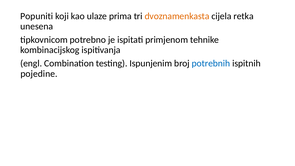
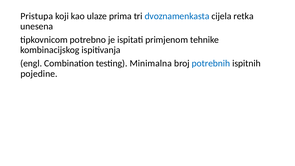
Popuniti: Popuniti -> Pristupa (37, 16)
dvoznamenkasta colour: orange -> blue (177, 16)
Ispunjenim: Ispunjenim -> Minimalna (151, 63)
